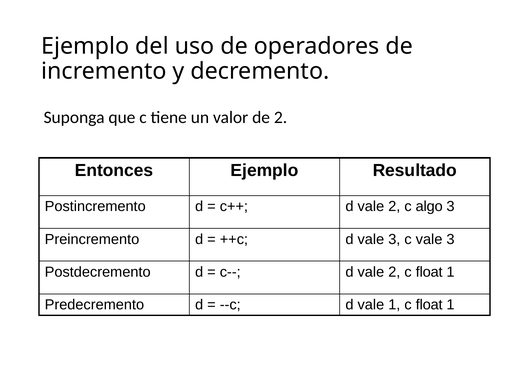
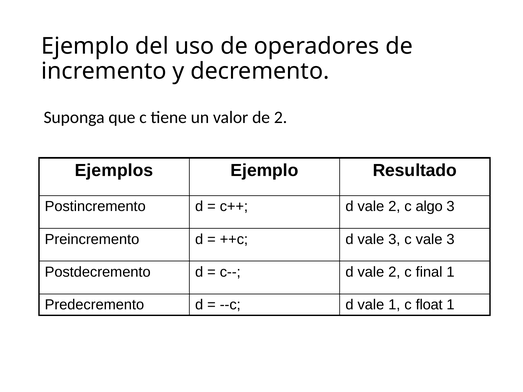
Entonces: Entonces -> Ejemplos (114, 171)
2 c float: float -> final (429, 272)
